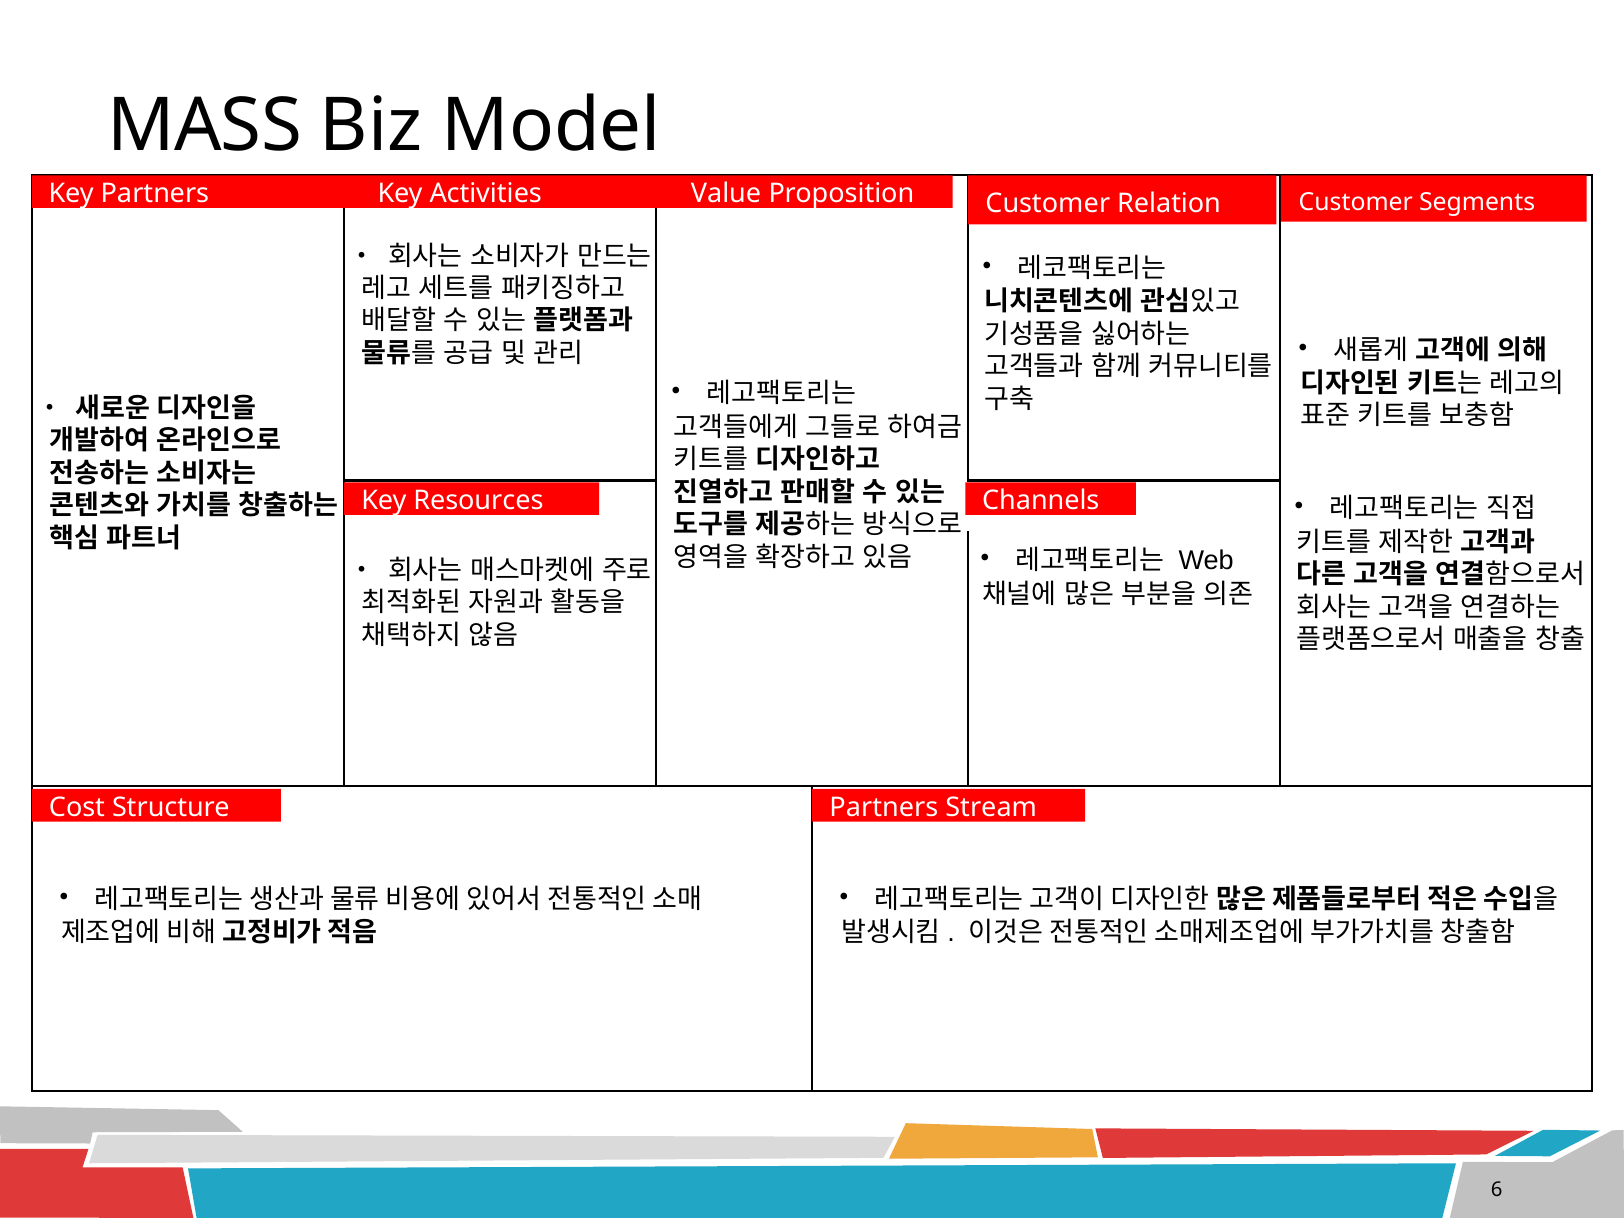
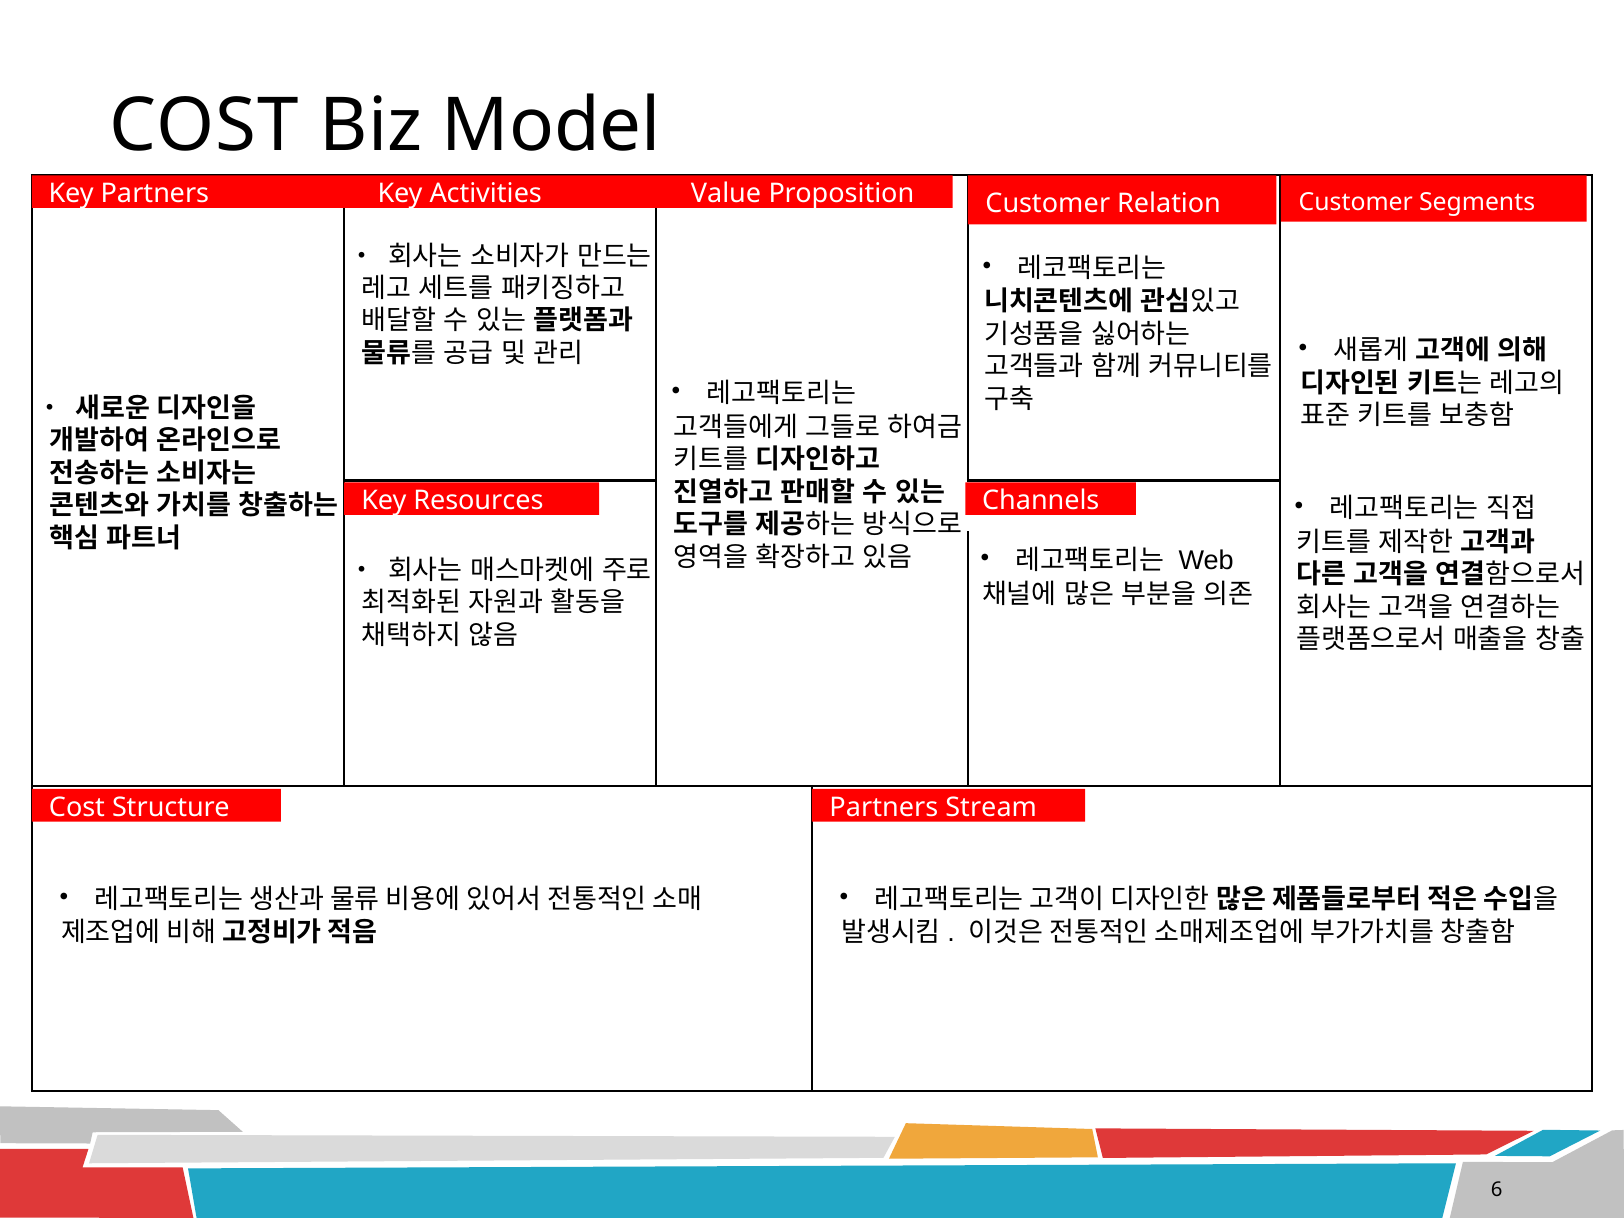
MASS: MASS -> COST (204, 126)
